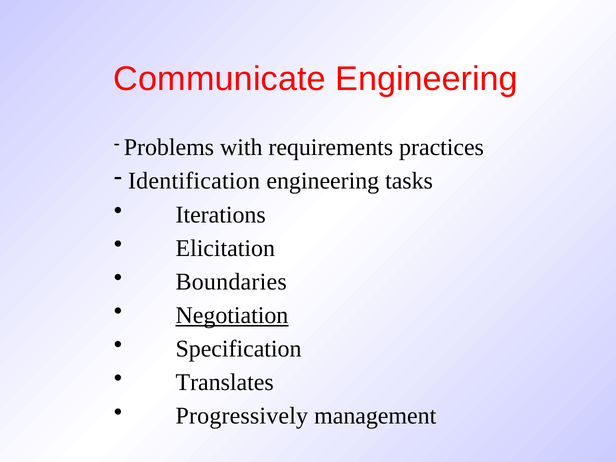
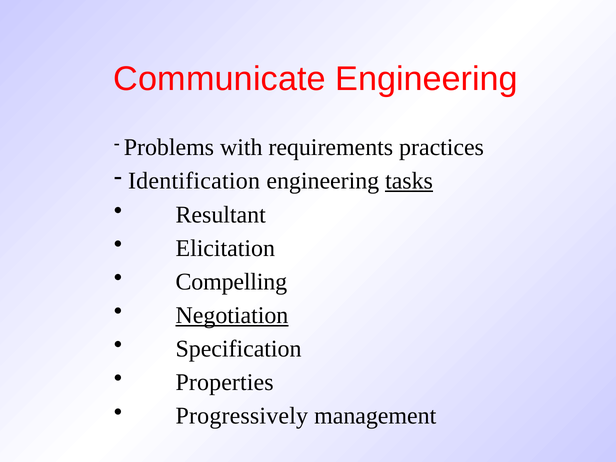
tasks underline: none -> present (409, 181)
Iterations: Iterations -> Resultant (221, 215)
Boundaries: Boundaries -> Compelling (231, 282)
Translates: Translates -> Properties (225, 382)
